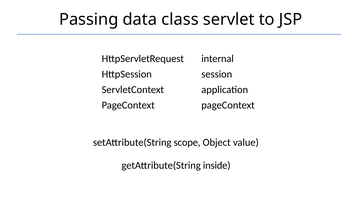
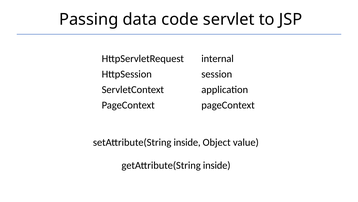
class: class -> code (180, 19)
setAttribute(String scope: scope -> inside (187, 142)
